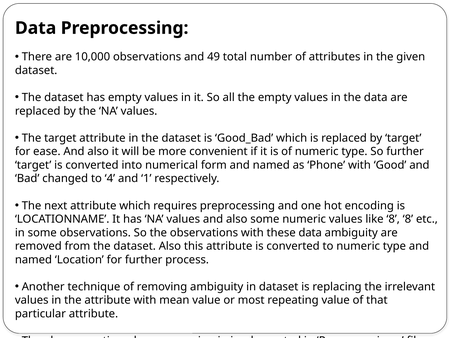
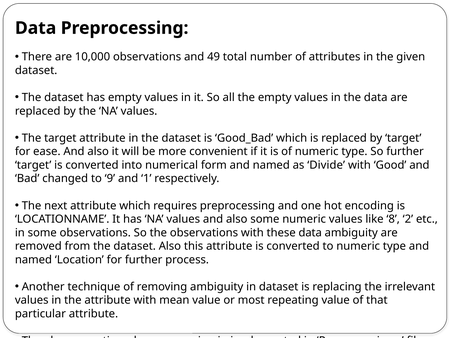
Phone: Phone -> Divide (326, 165)
4: 4 -> 9 (110, 178)
8 8: 8 -> 2 (408, 219)
